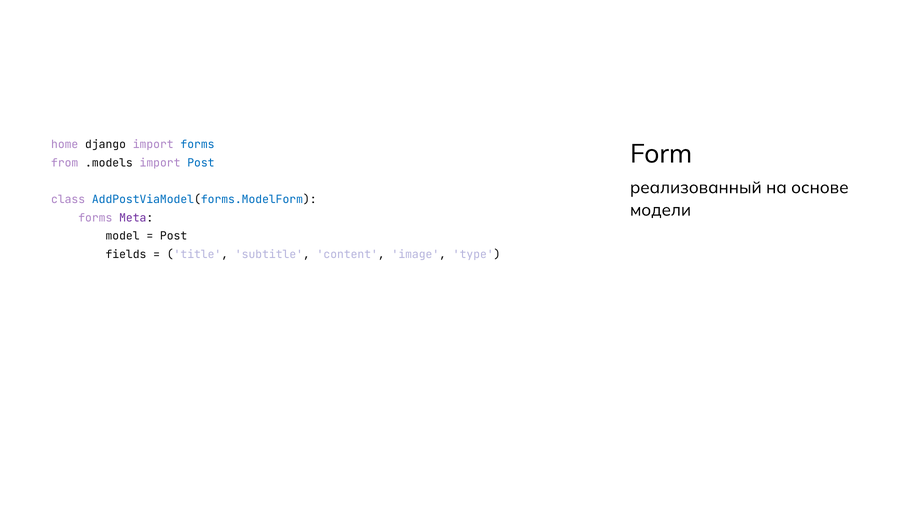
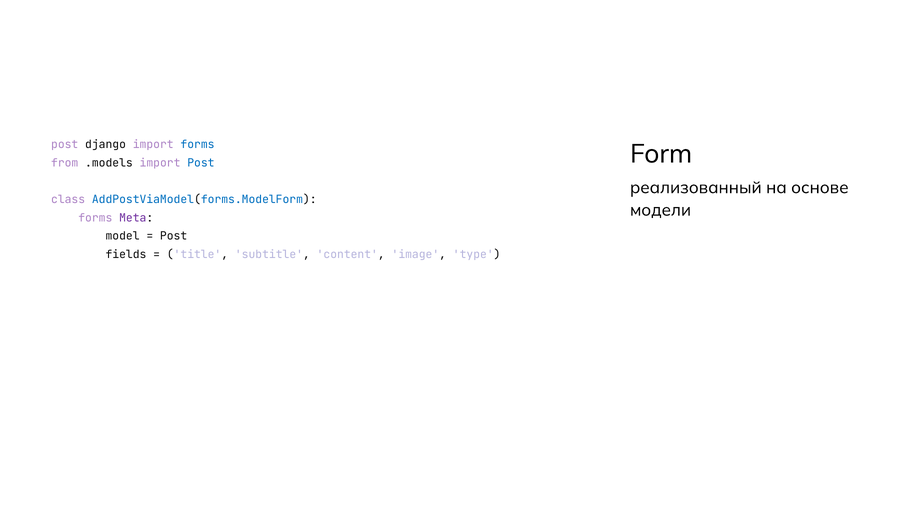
home: home -> post (65, 145)
